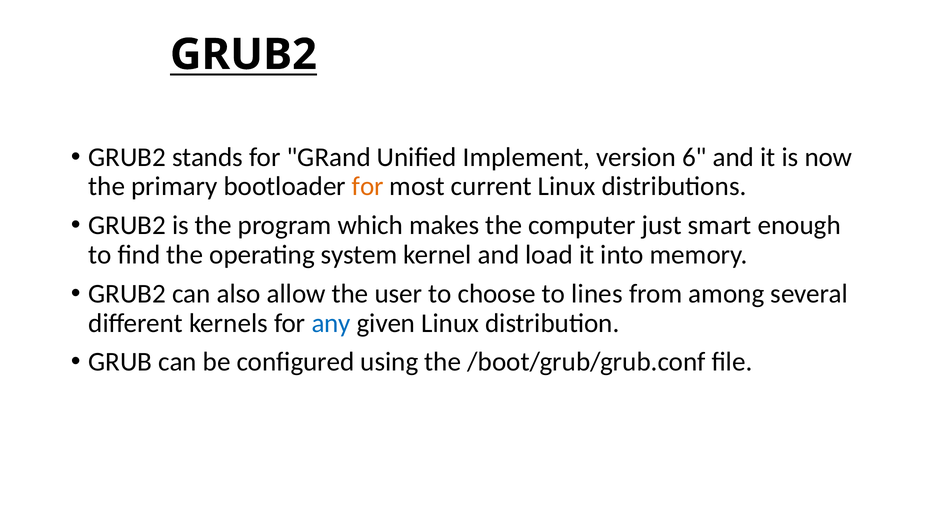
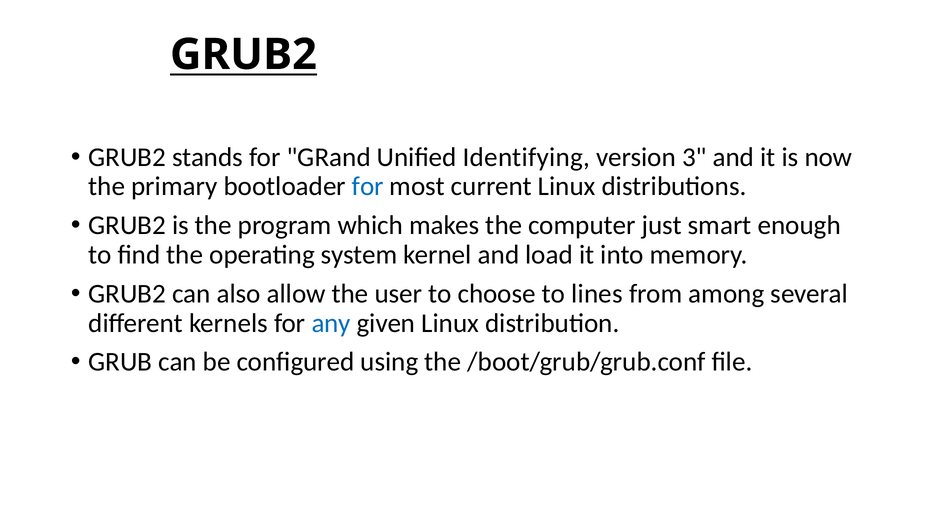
Implement: Implement -> Identifying (526, 157)
6: 6 -> 3 (694, 157)
for colour: orange -> blue (368, 187)
